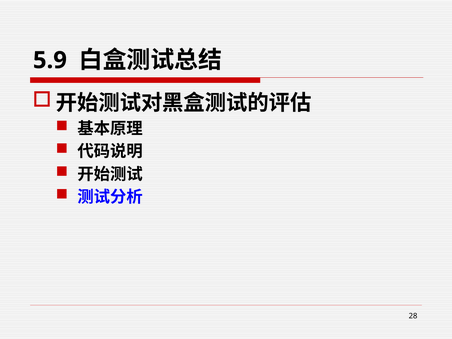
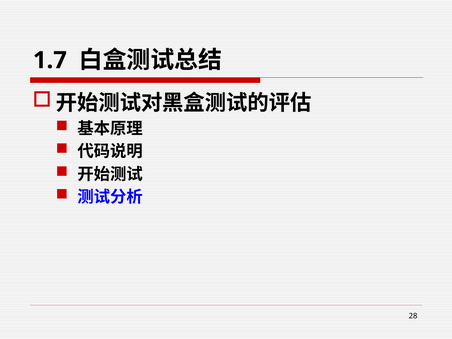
5.9: 5.9 -> 1.7 (50, 60)
